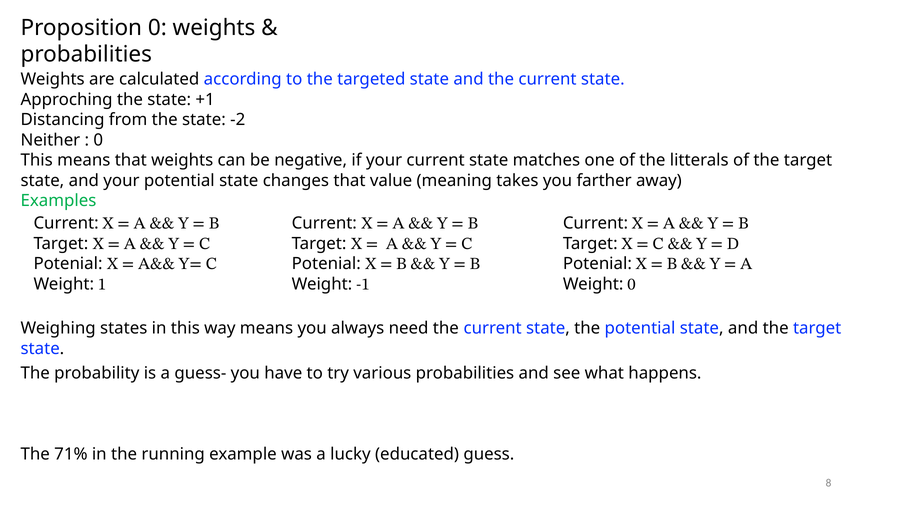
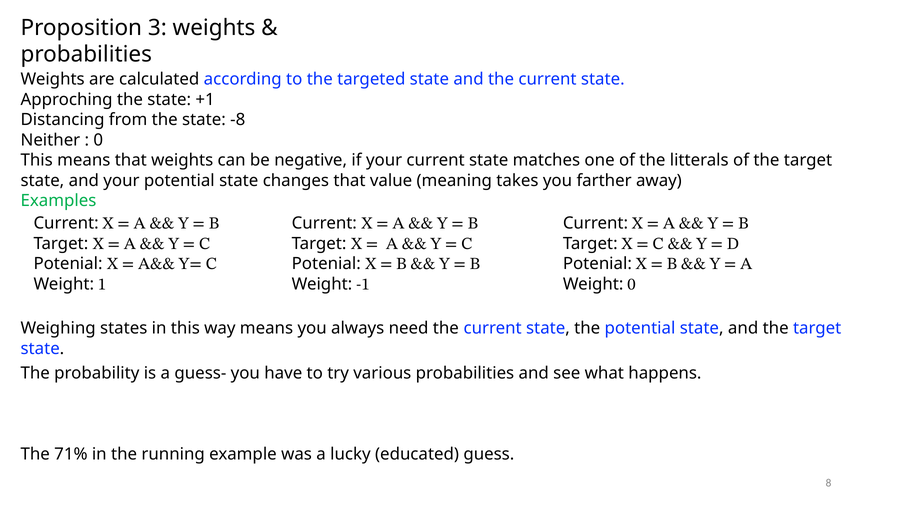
Proposition 0: 0 -> 3 (157, 28)
-2: -2 -> -8 (238, 120)
